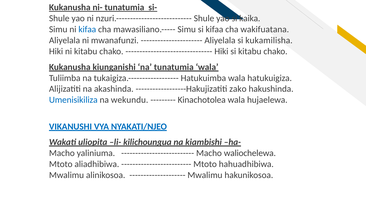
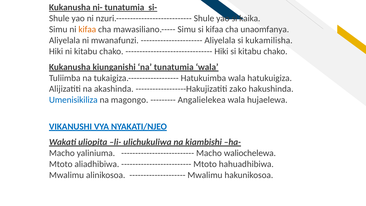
kifaa colour: blue -> orange (87, 29)
wakifuatana: wakifuatana -> unaomfanya (265, 29)
wekundu: wekundu -> magongo (130, 100)
Kinachotolea: Kinachotolea -> Angalielekea (202, 100)
kilichoungua: kilichoungua -> ulichukuliwa (147, 142)
